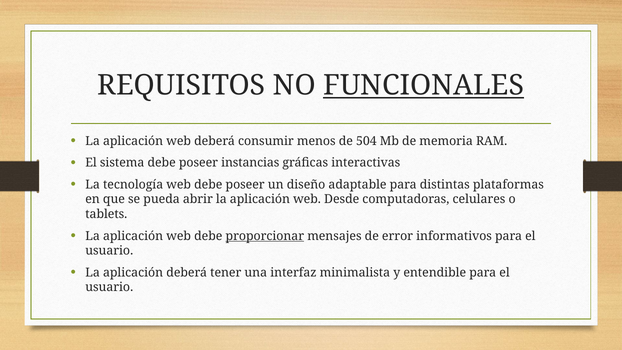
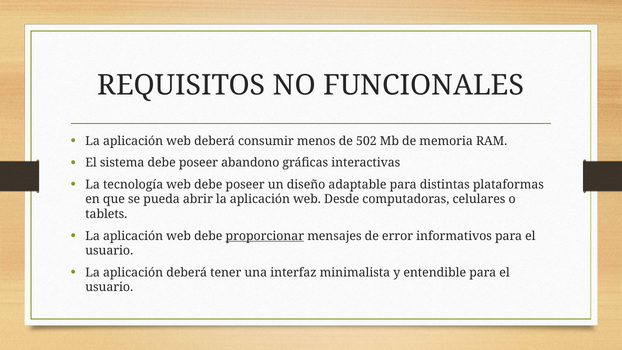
FUNCIONALES underline: present -> none (424, 85)
504: 504 -> 502 (366, 141)
instancias: instancias -> abandono (250, 163)
